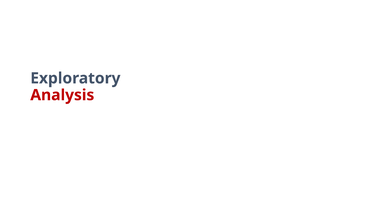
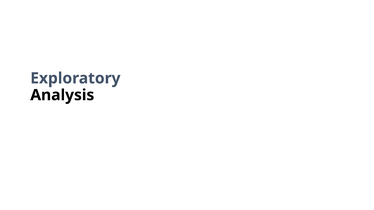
Analysis colour: red -> black (62, 95)
